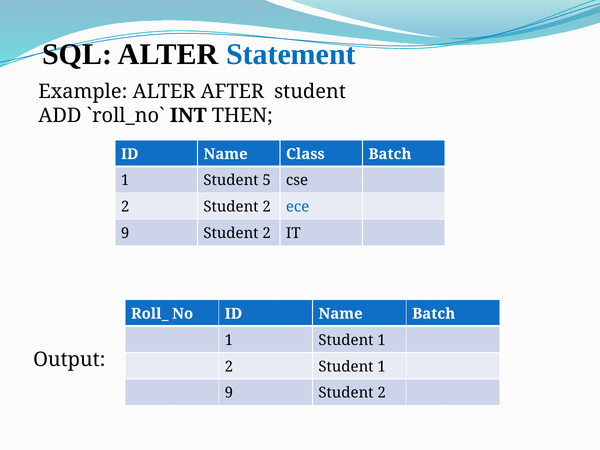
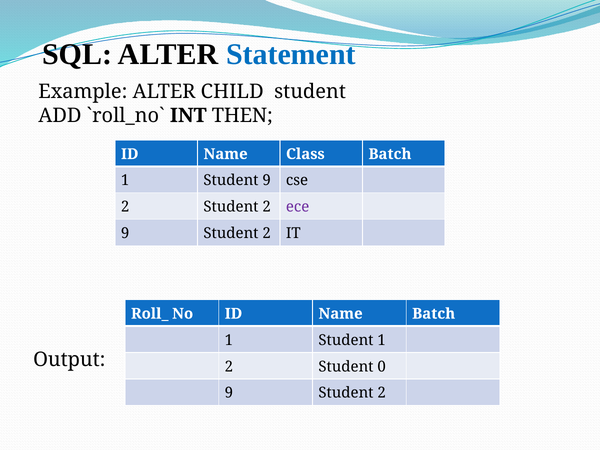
AFTER: AFTER -> CHILD (232, 91)
Student 5: 5 -> 9 (267, 180)
ece colour: blue -> purple (298, 207)
2 Student 1: 1 -> 0 (382, 367)
